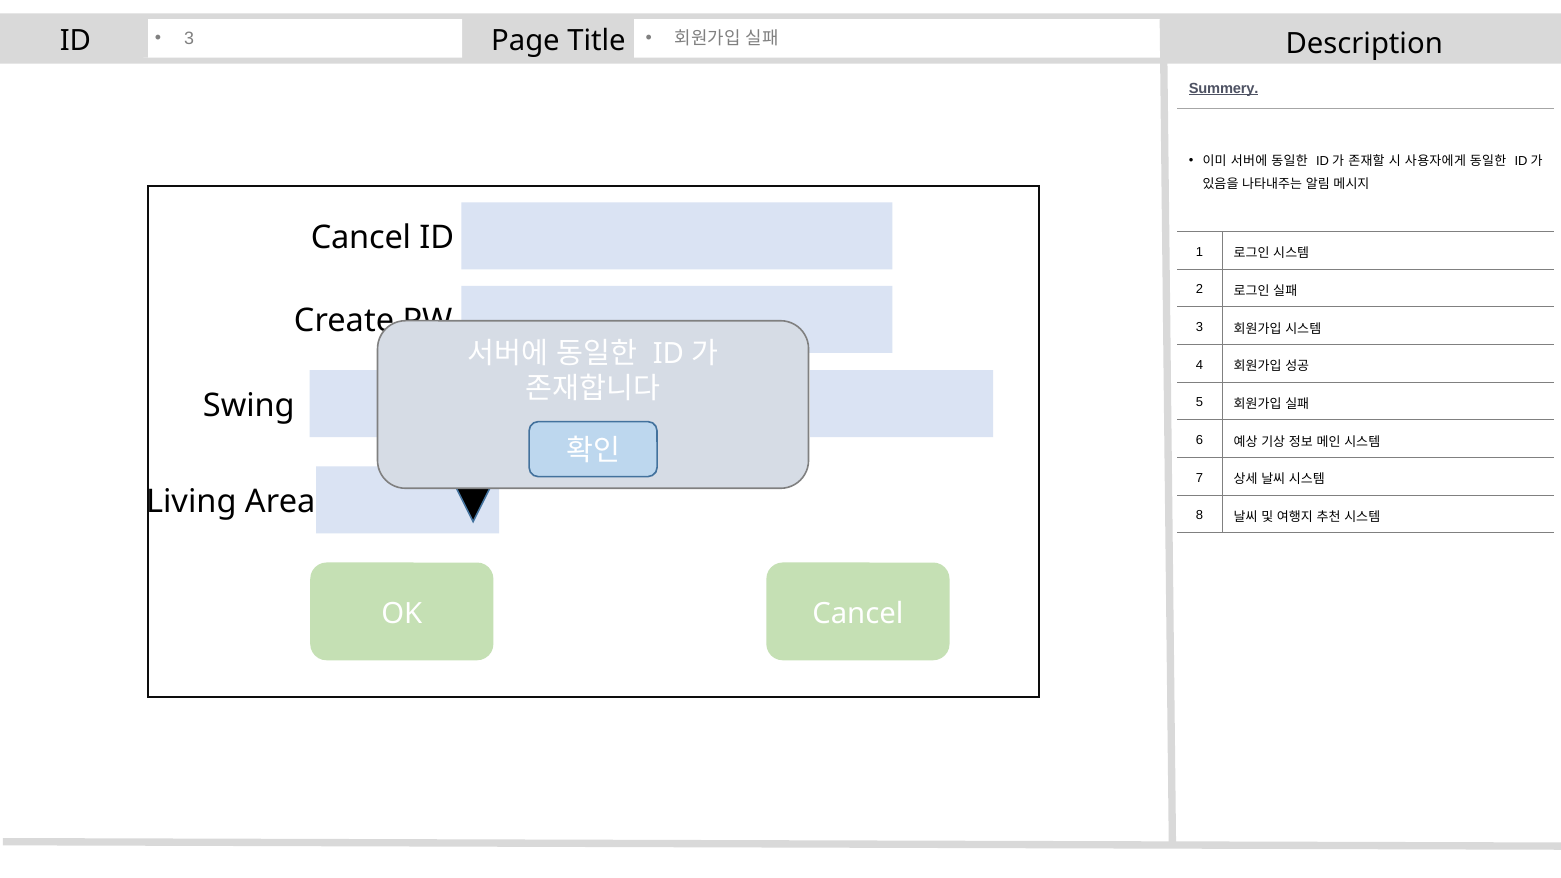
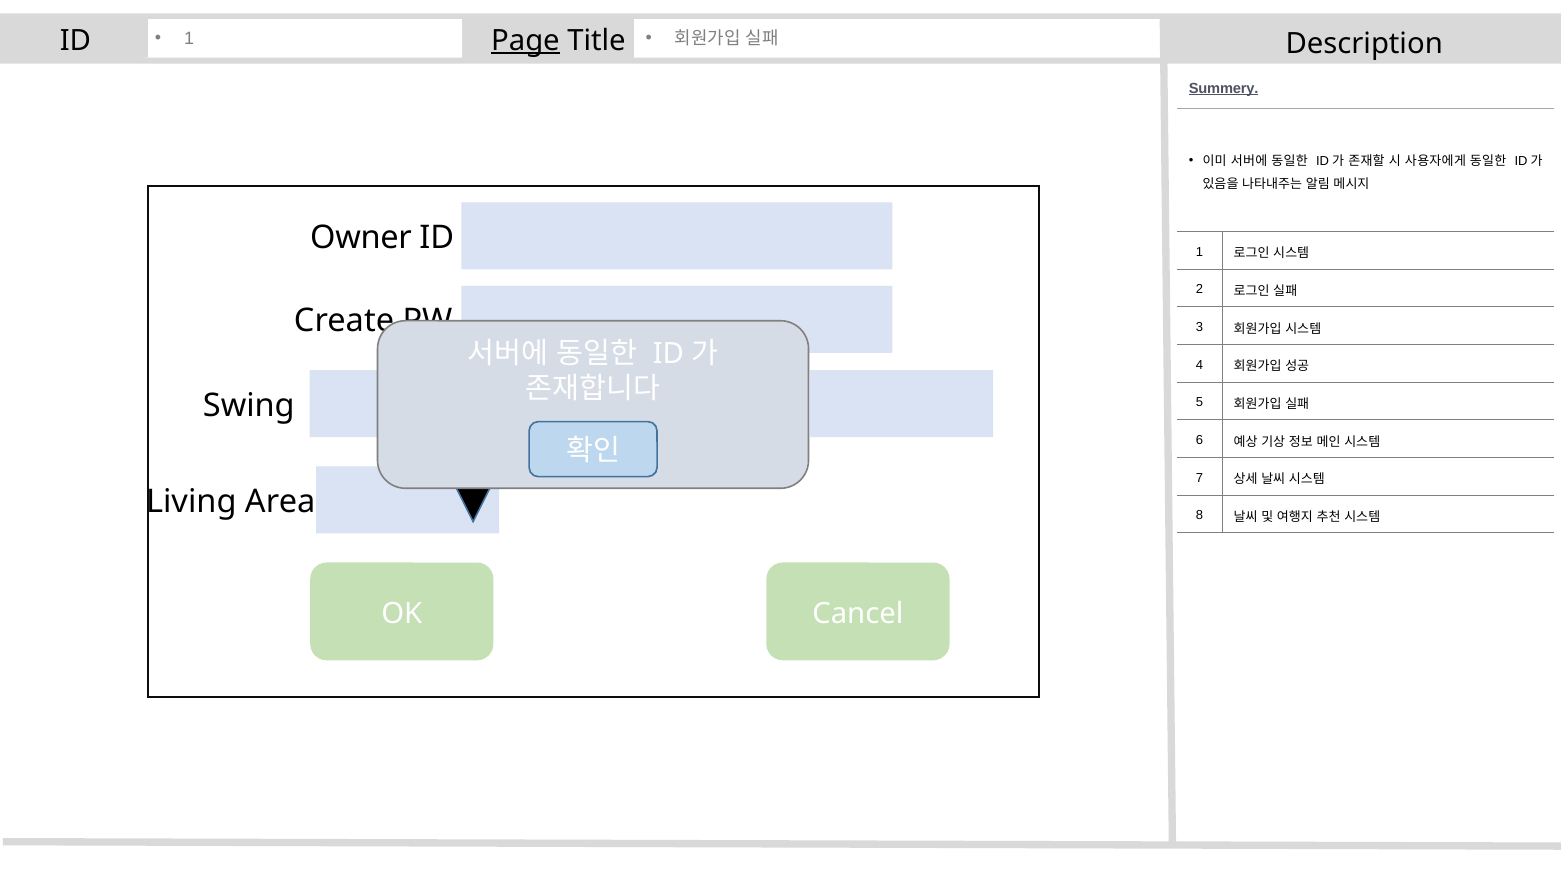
3: 3 -> 1 (189, 38)
Page underline: none -> present (525, 41)
Cancel: Cancel -> Owner (361, 238)
